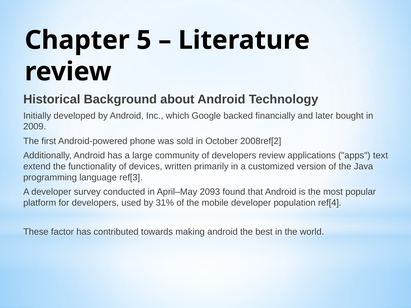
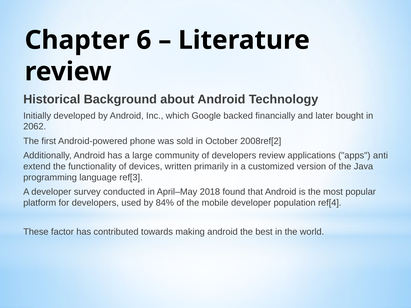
5: 5 -> 6 (144, 40)
2009: 2009 -> 2062 (35, 127)
text: text -> anti (381, 156)
2093: 2093 -> 2018 (210, 192)
31%: 31% -> 84% (165, 203)
